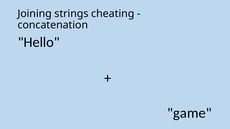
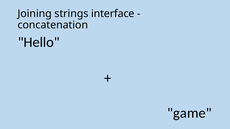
cheating: cheating -> interface (113, 14)
